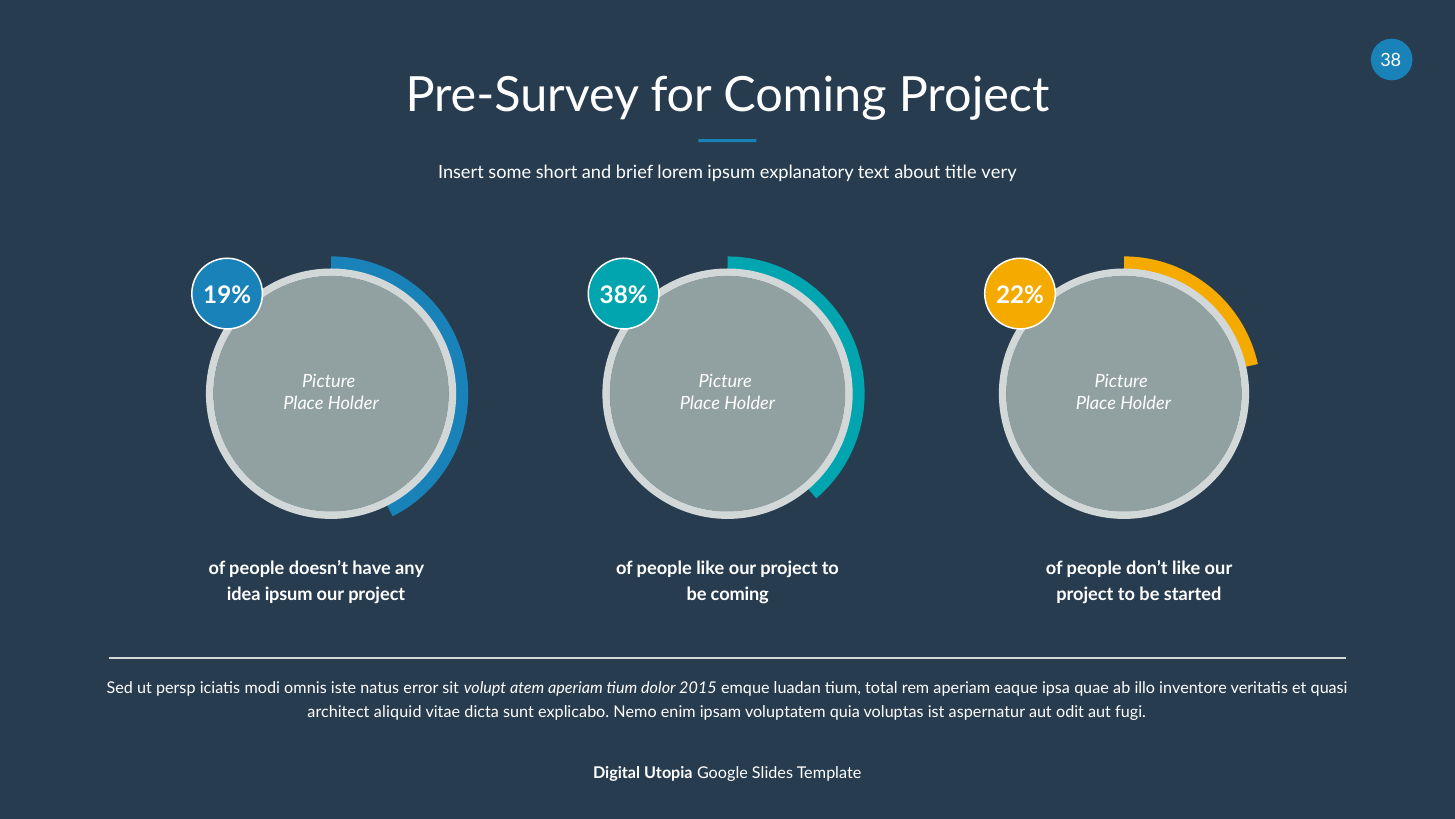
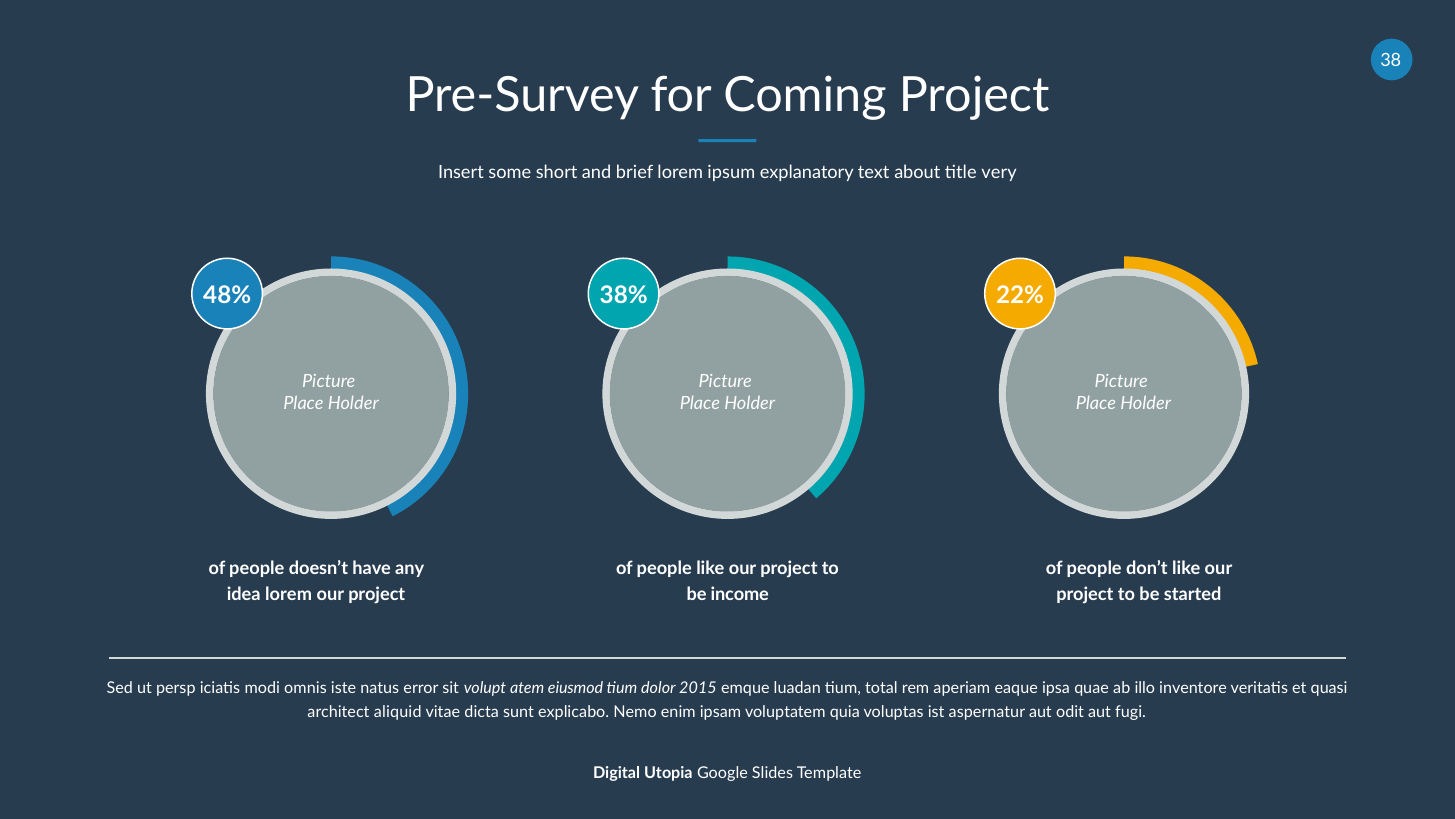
19%: 19% -> 48% (227, 295)
idea ipsum: ipsum -> lorem (289, 594)
be coming: coming -> income (740, 594)
atem aperiam: aperiam -> eiusmod (576, 688)
